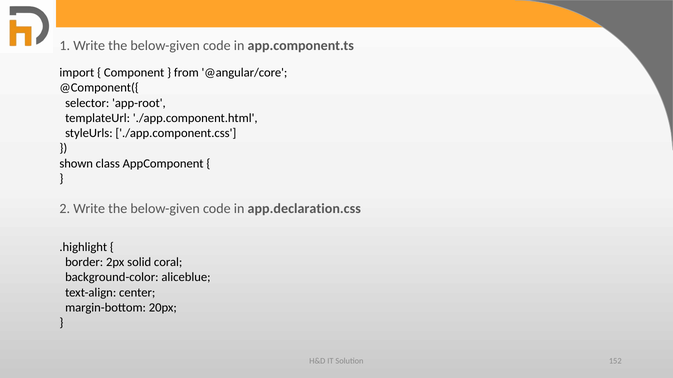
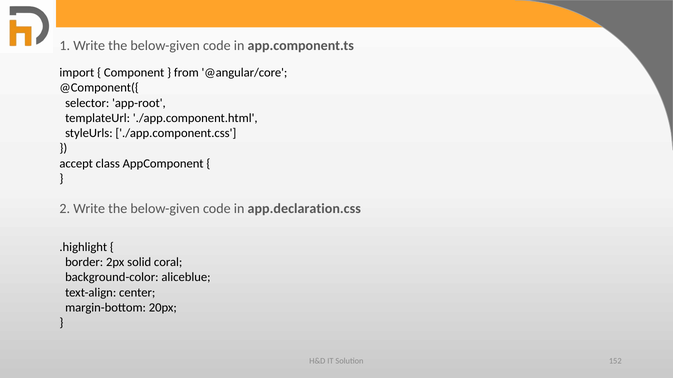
shown: shown -> accept (76, 164)
